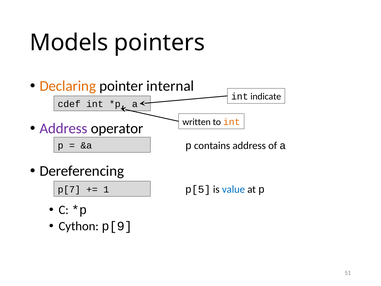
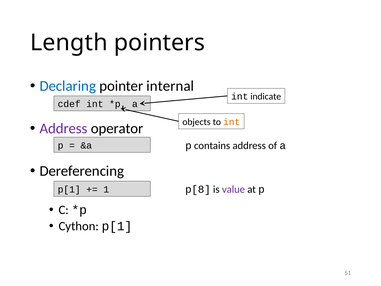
Models: Models -> Length (69, 43)
Declaring colour: orange -> blue (68, 86)
written: written -> objects (196, 122)
p[5: p[5 -> p[8 (198, 189)
value colour: blue -> purple (233, 189)
p[7: p[7 -> p[1 (69, 189)
Cython p[9: p[9 -> p[1 (117, 226)
